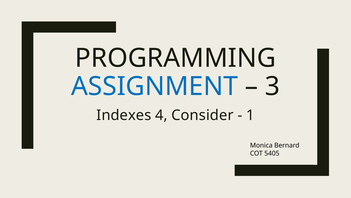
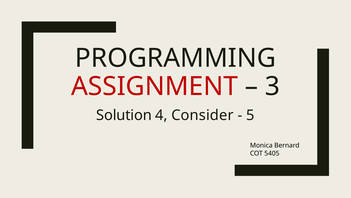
ASSIGNMENT colour: blue -> red (155, 86)
Indexes: Indexes -> Solution (124, 115)
1: 1 -> 5 (250, 115)
